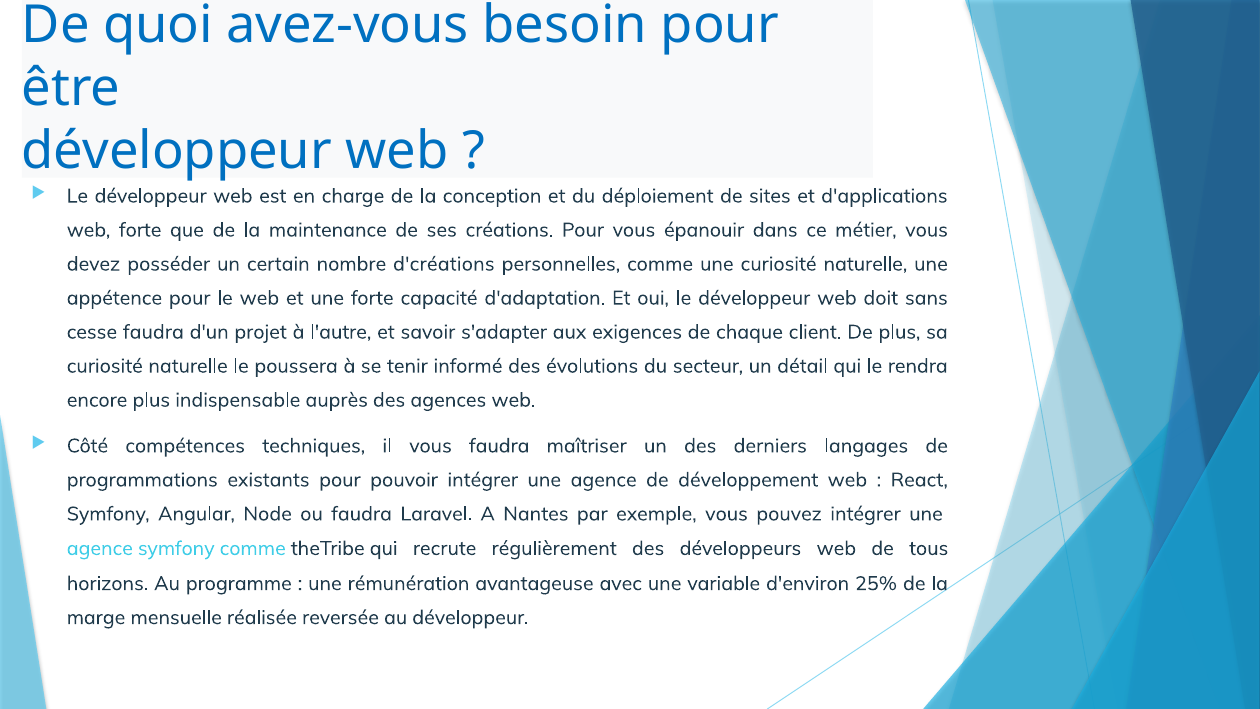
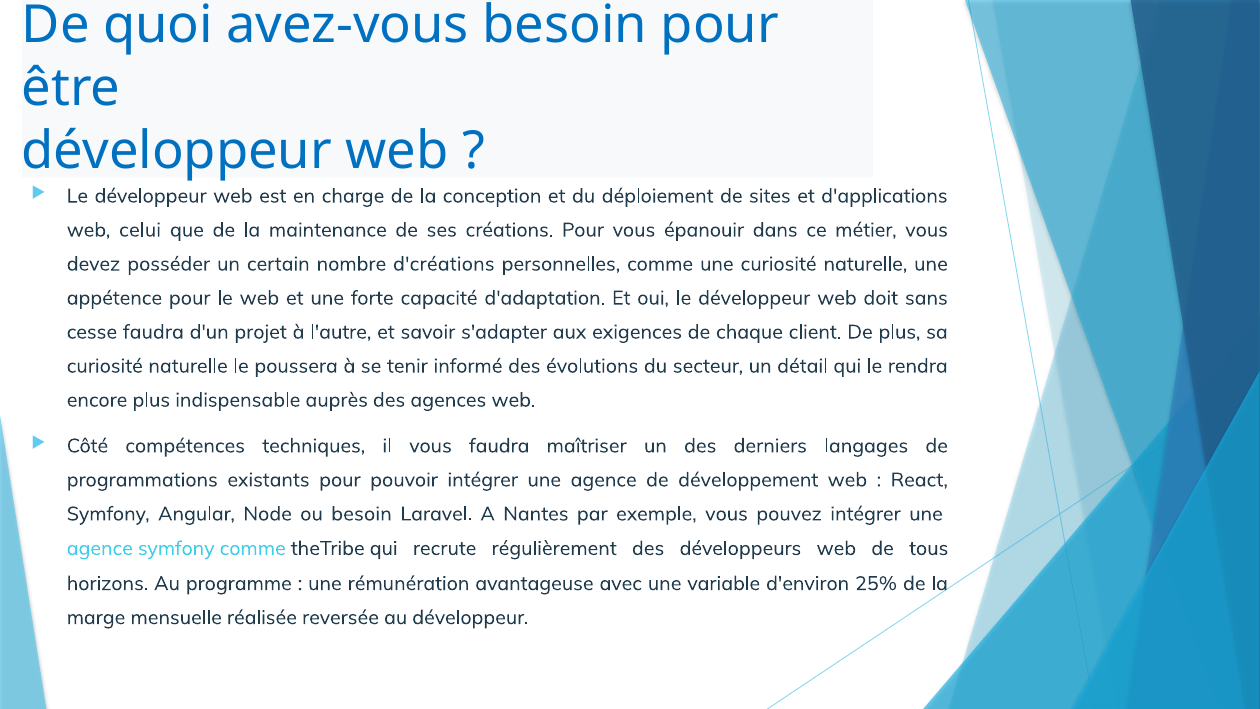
web forte: forte -> celui (140, 230)
ou faudra: faudra -> besoin (361, 514)
